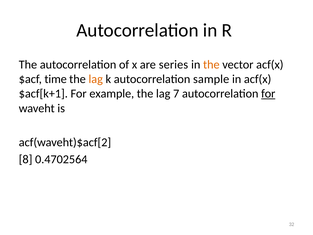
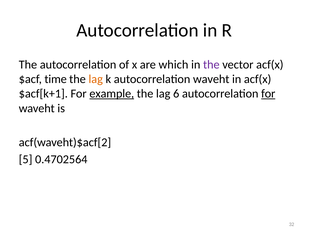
series: series -> which (173, 64)
the colour: orange -> purple (211, 64)
autocorrelation sample: sample -> waveht (211, 79)
example underline: none -> present (112, 94)
7: 7 -> 6 (176, 94)
8: 8 -> 5 (26, 159)
